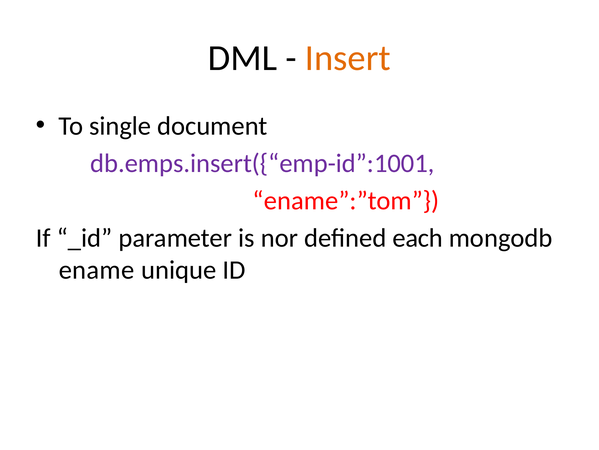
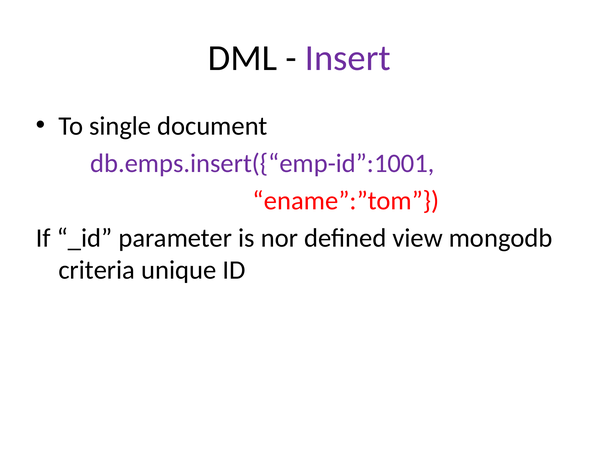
Insert colour: orange -> purple (348, 58)
each: each -> view (418, 238)
ename: ename -> criteria (97, 269)
